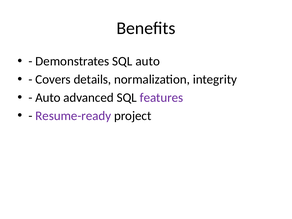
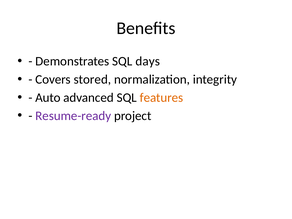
SQL auto: auto -> days (148, 61)
details: details -> stored (92, 79)
features colour: purple -> orange (161, 98)
